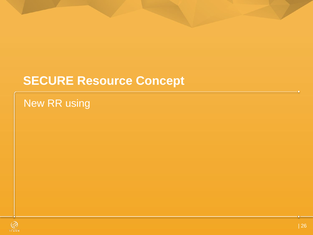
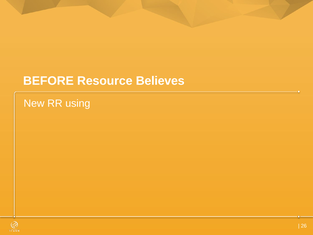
SECURE: SECURE -> BEFORE (48, 81)
Concept: Concept -> Believes (160, 81)
